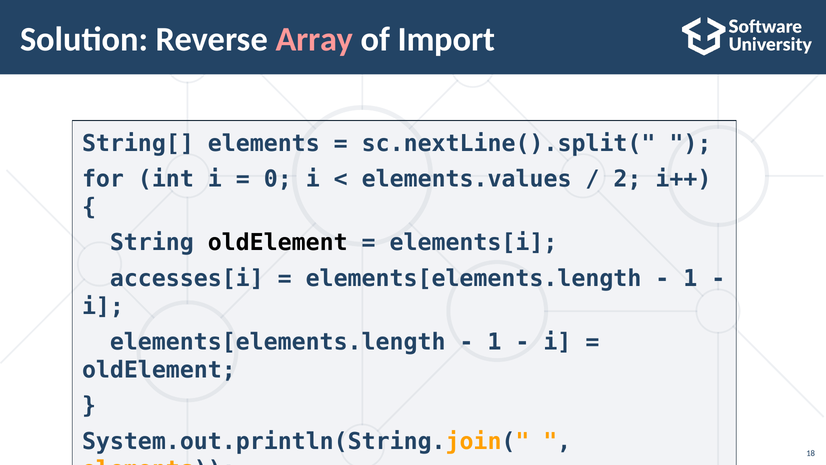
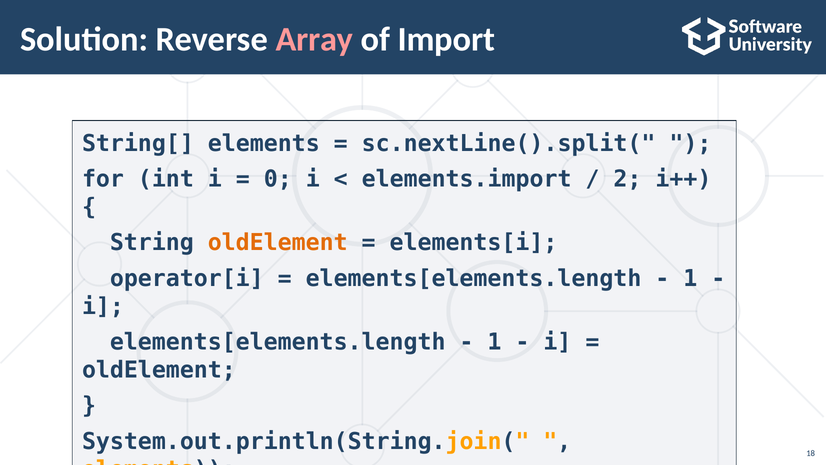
elements.values: elements.values -> elements.import (467, 179)
oldElement colour: black -> orange (278, 243)
accesses[i: accesses[i -> operator[i (187, 278)
